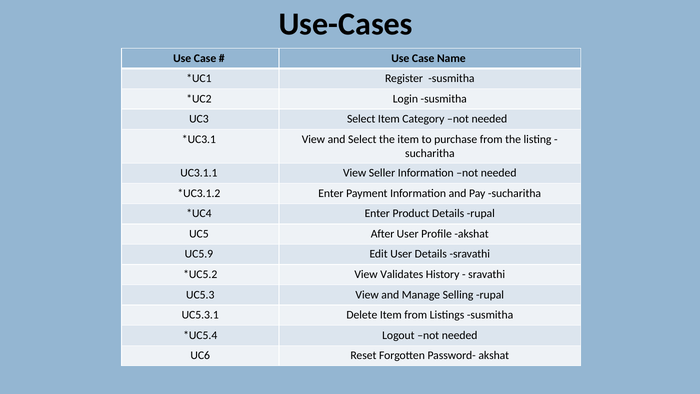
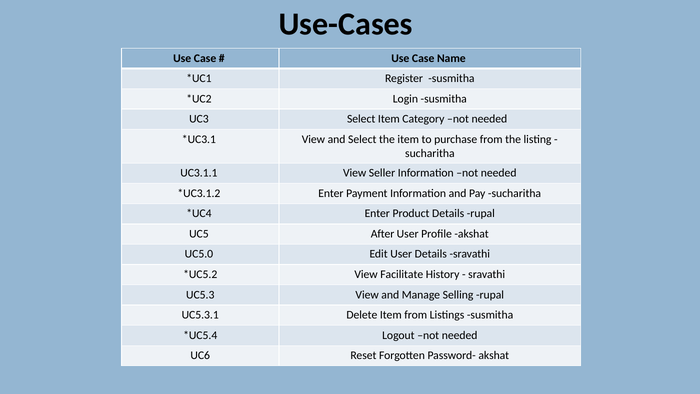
UC5.9: UC5.9 -> UC5.0 (199, 254)
Validates: Validates -> Facilitate (402, 274)
